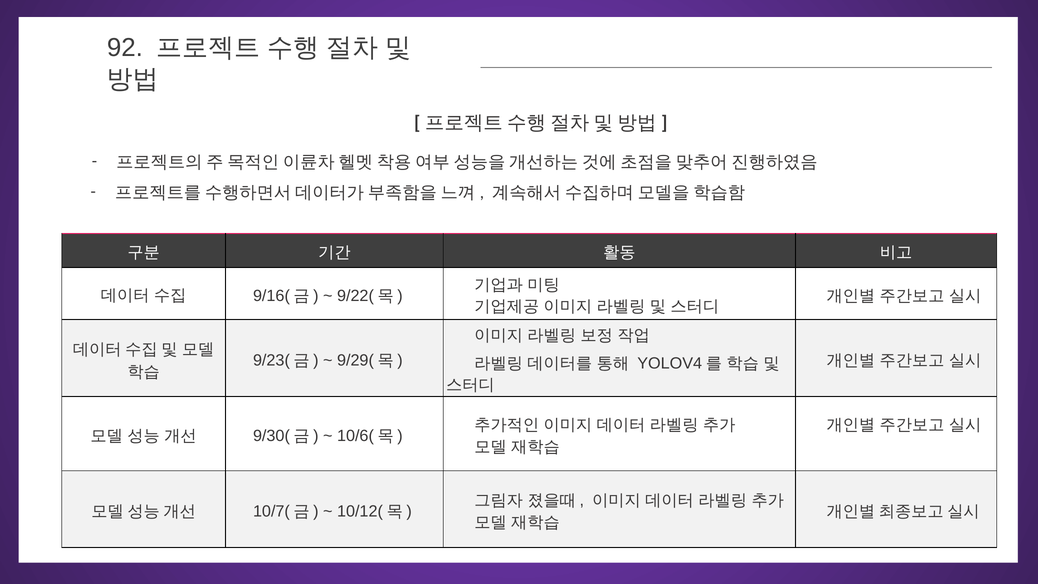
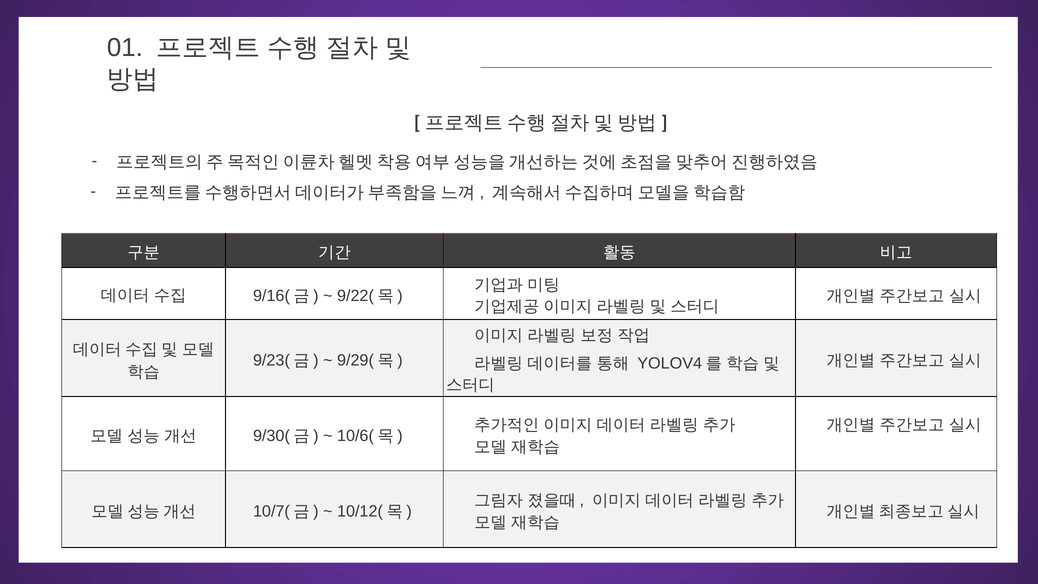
92: 92 -> 01 (125, 48)
